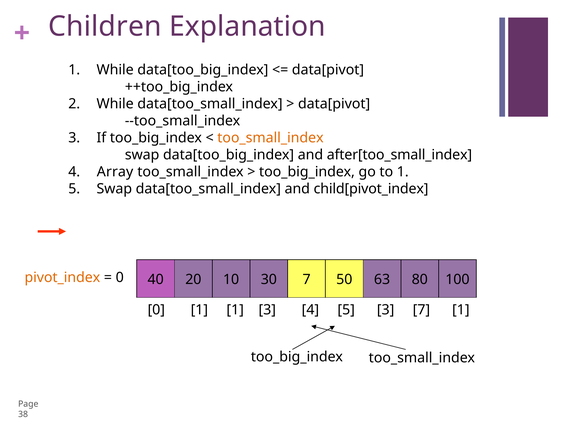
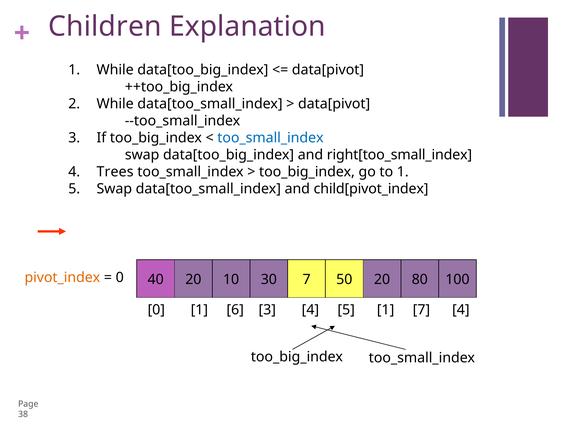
too_small_index colour: orange -> blue (270, 138)
after[too_small_index: after[too_small_index -> right[too_small_index (399, 155)
Array: Array -> Trees (115, 172)
50 63: 63 -> 20 (382, 279)
1 1: 1 -> 6 (235, 309)
5 3: 3 -> 1 (386, 309)
7 1: 1 -> 4 (461, 309)
